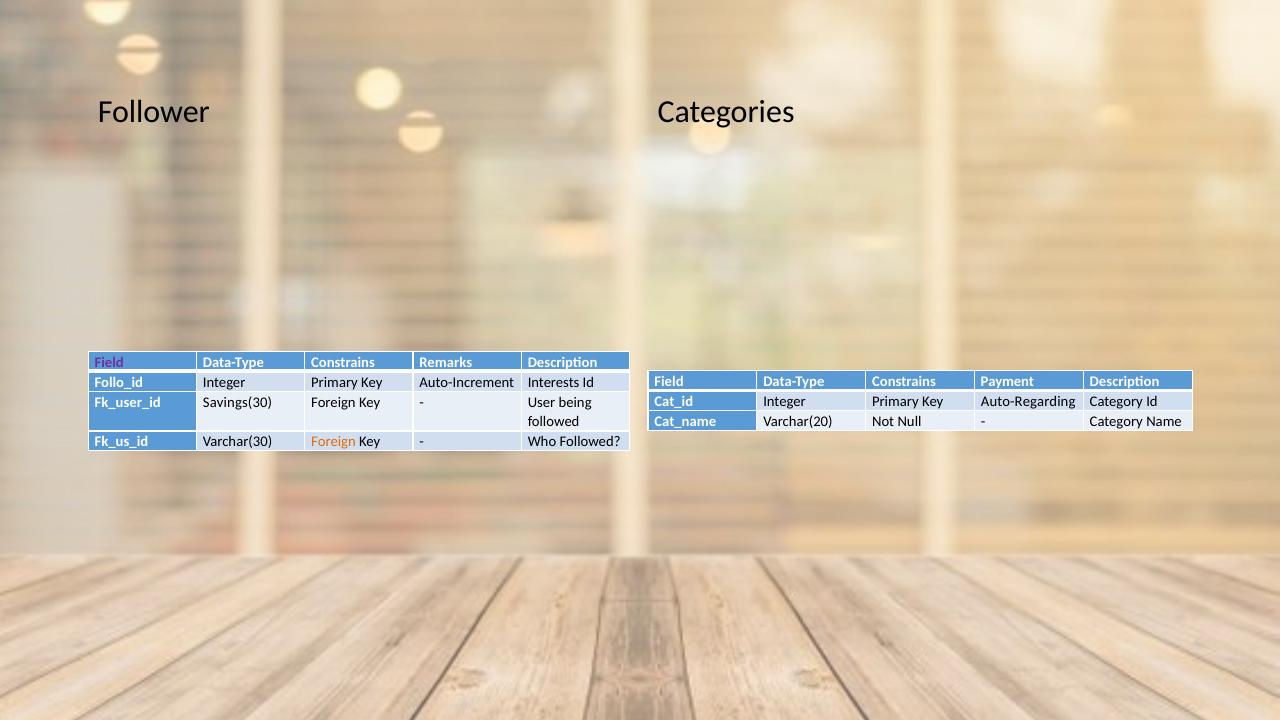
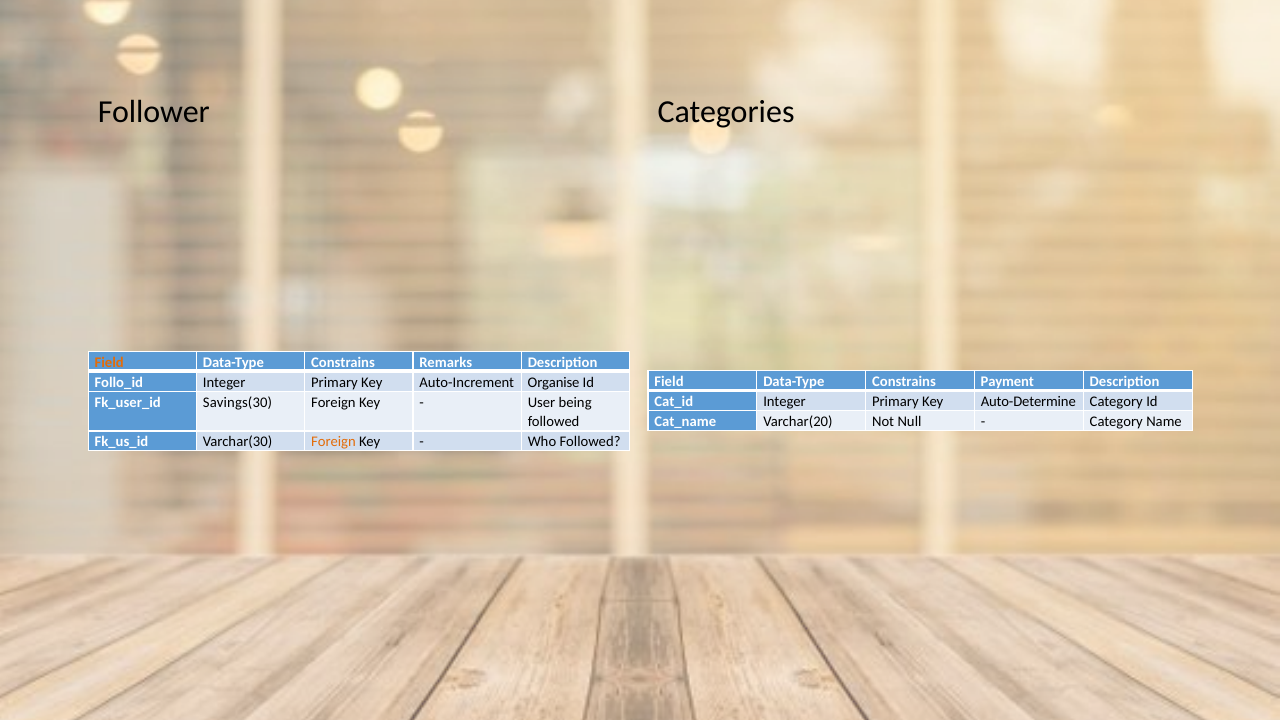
Field colour: purple -> orange (109, 362)
Interests: Interests -> Organise (554, 382)
Auto-Regarding: Auto-Regarding -> Auto-Determine (1028, 402)
